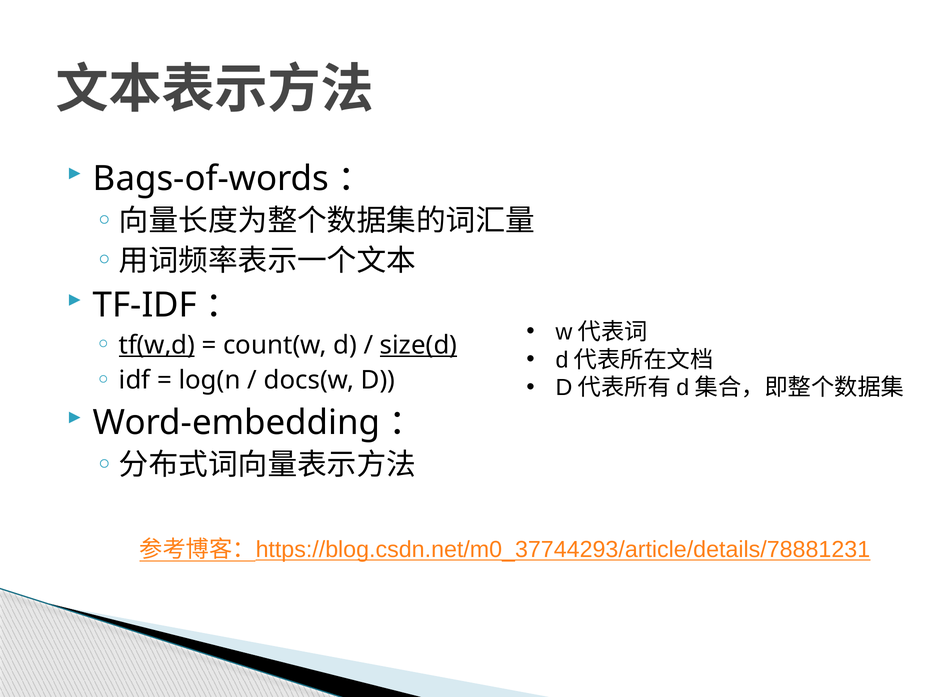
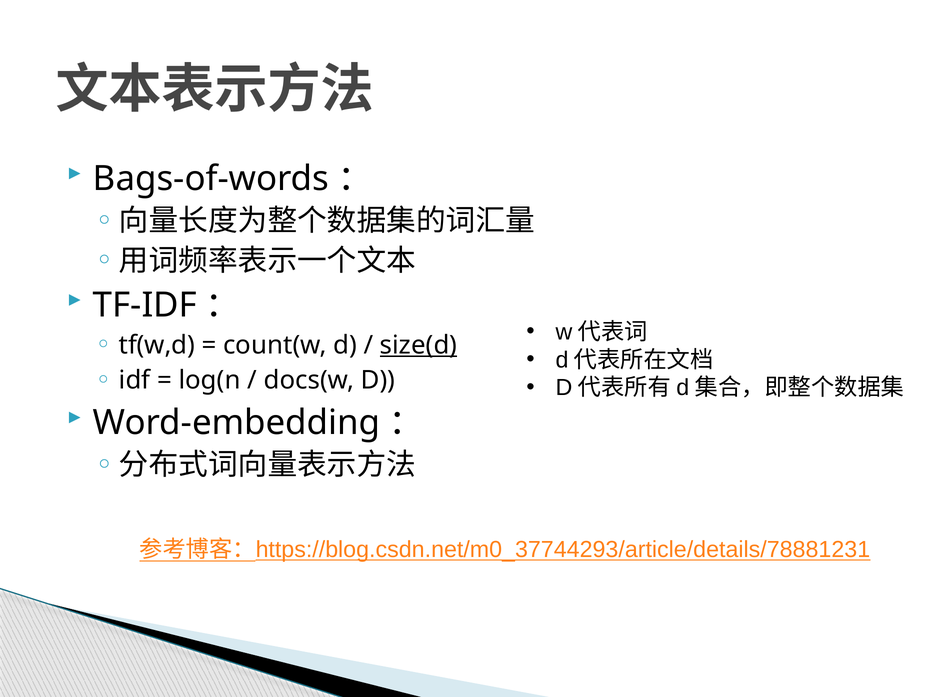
tf(w,d underline: present -> none (157, 345)
